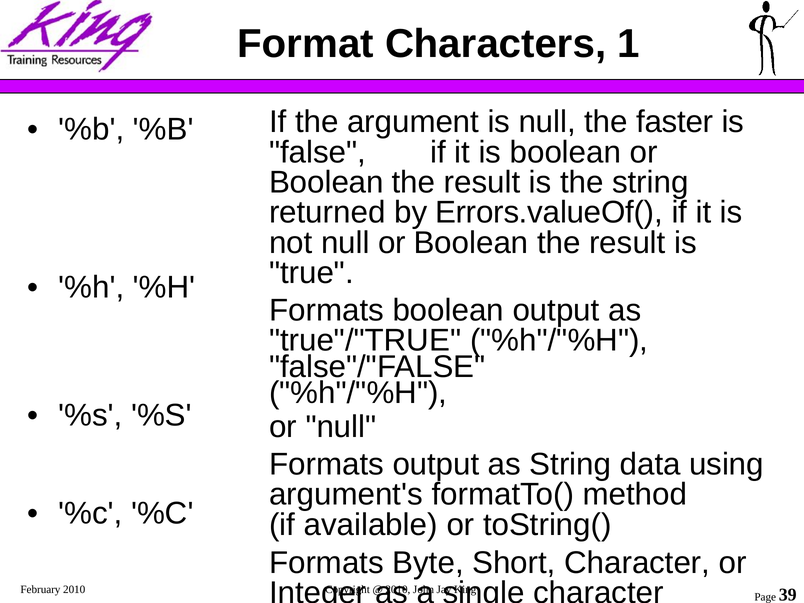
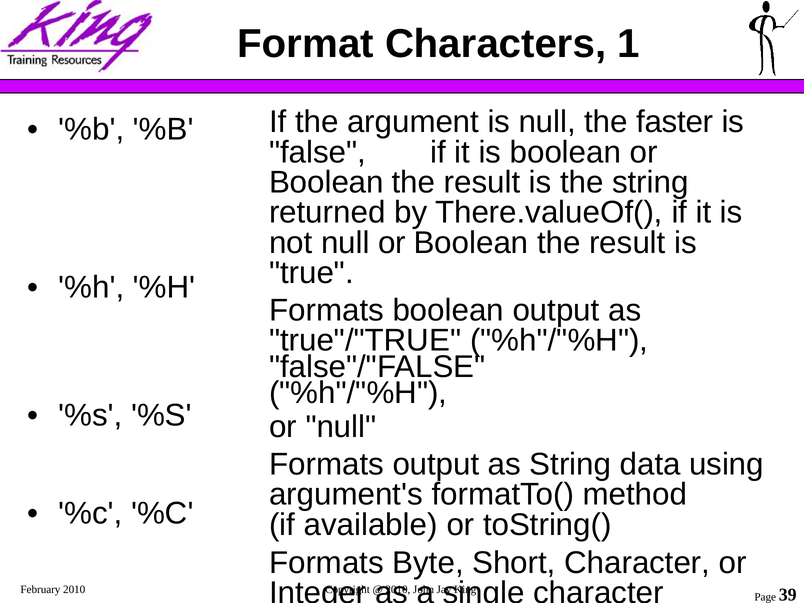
Errors.valueOf(: Errors.valueOf( -> There.valueOf( (549, 212)
